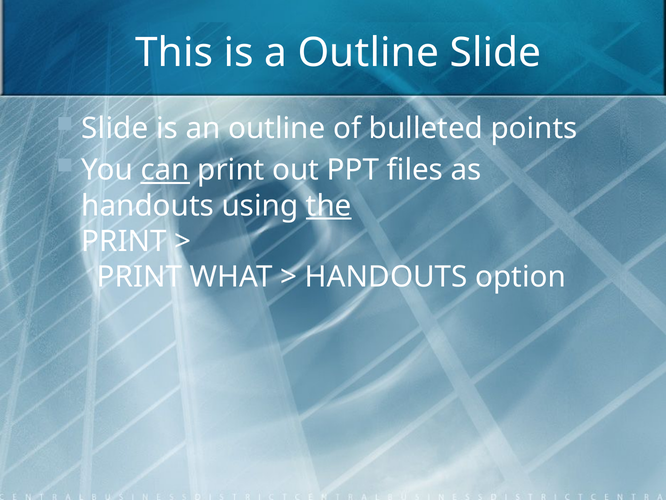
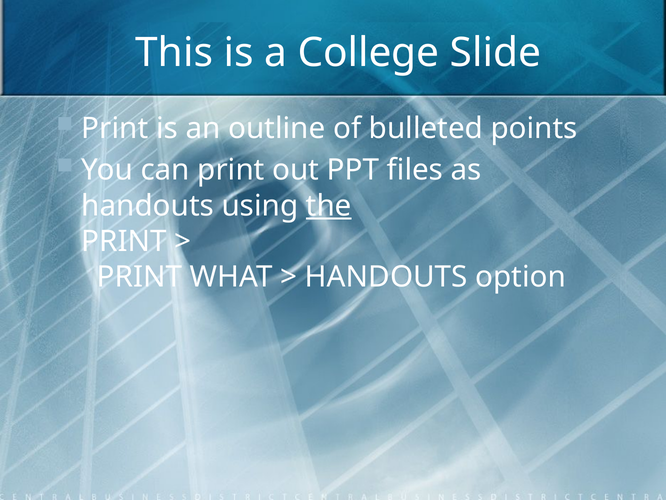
a Outline: Outline -> College (368, 53)
Slide: Slide -> Print (115, 129)
can underline: present -> none (165, 170)
